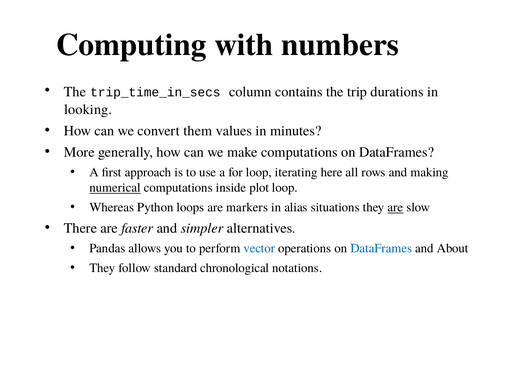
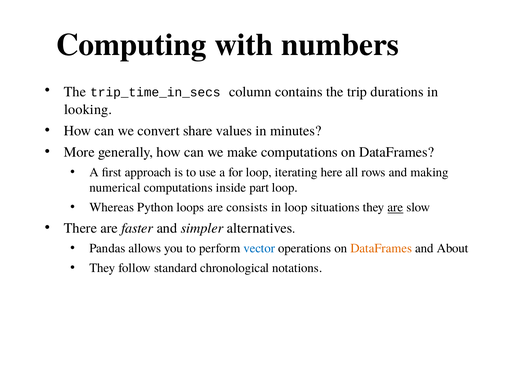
them: them -> share (198, 130)
numerical underline: present -> none (115, 187)
plot: plot -> part (259, 187)
markers: markers -> consists (247, 207)
in alias: alias -> loop (296, 207)
DataFrames colour: blue -> orange (381, 248)
